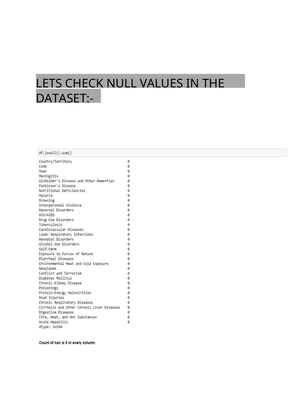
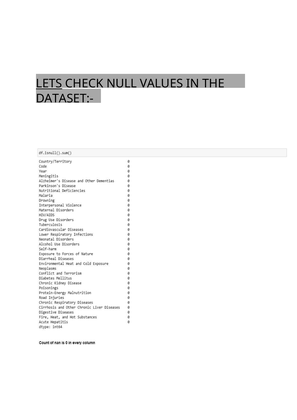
LETS underline: none -> present (49, 84)
